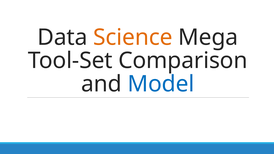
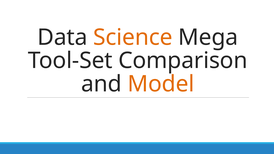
Model colour: blue -> orange (161, 84)
